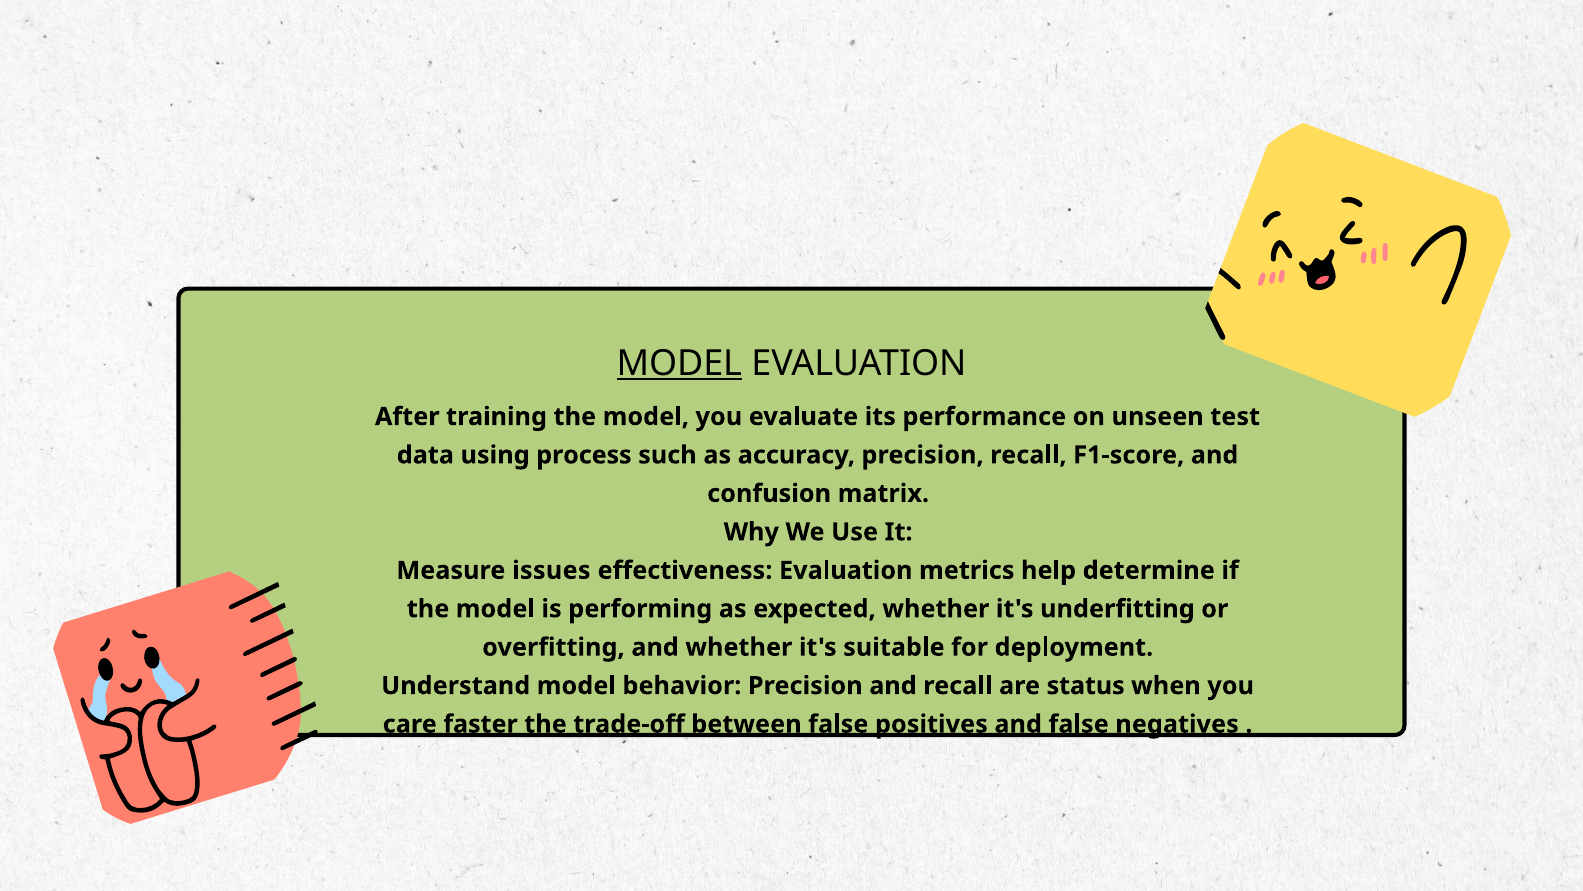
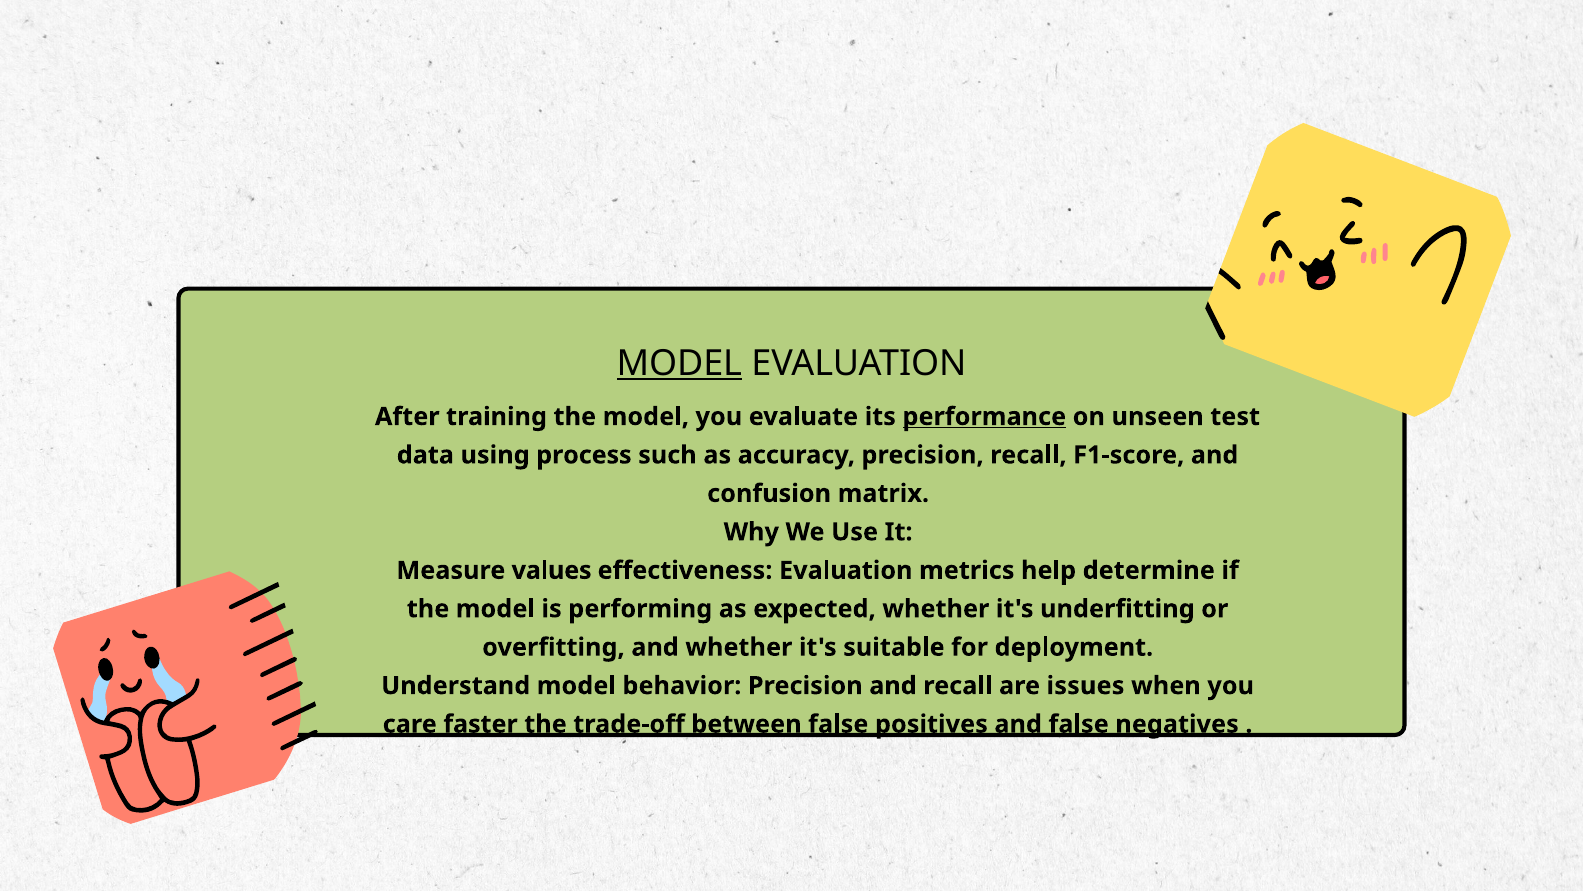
performance underline: none -> present (984, 416)
issues: issues -> values (552, 570)
status: status -> issues (1085, 685)
